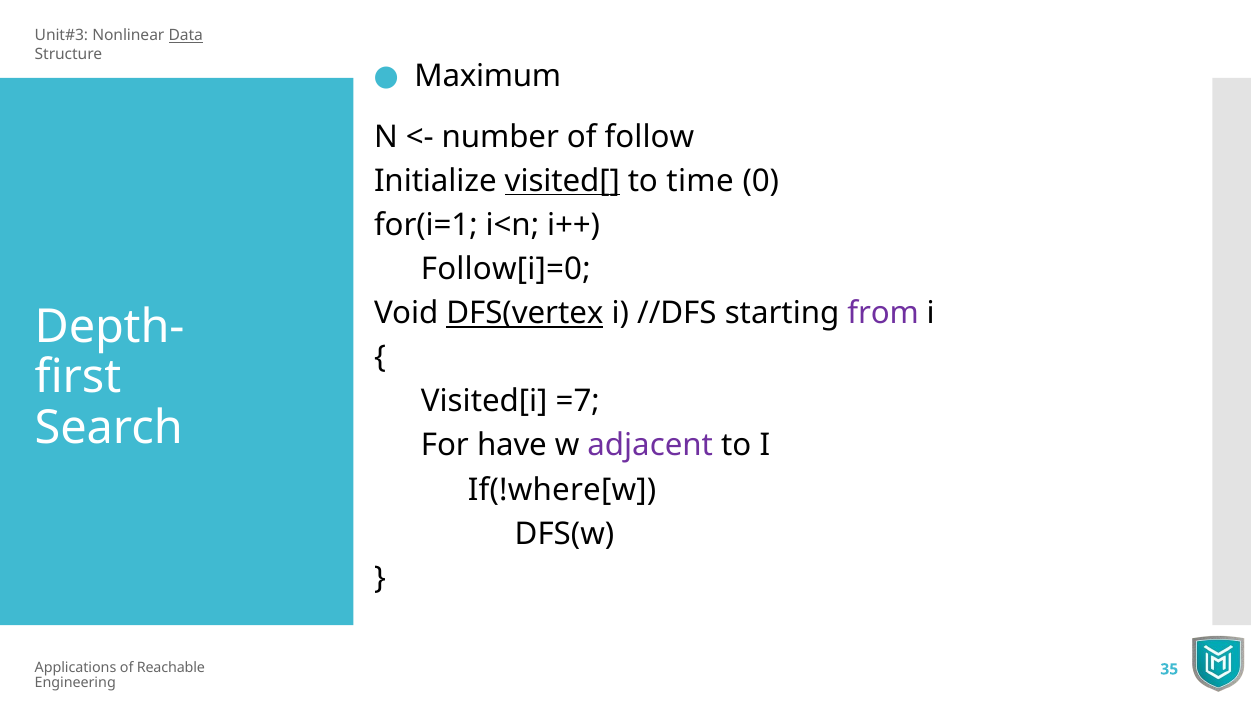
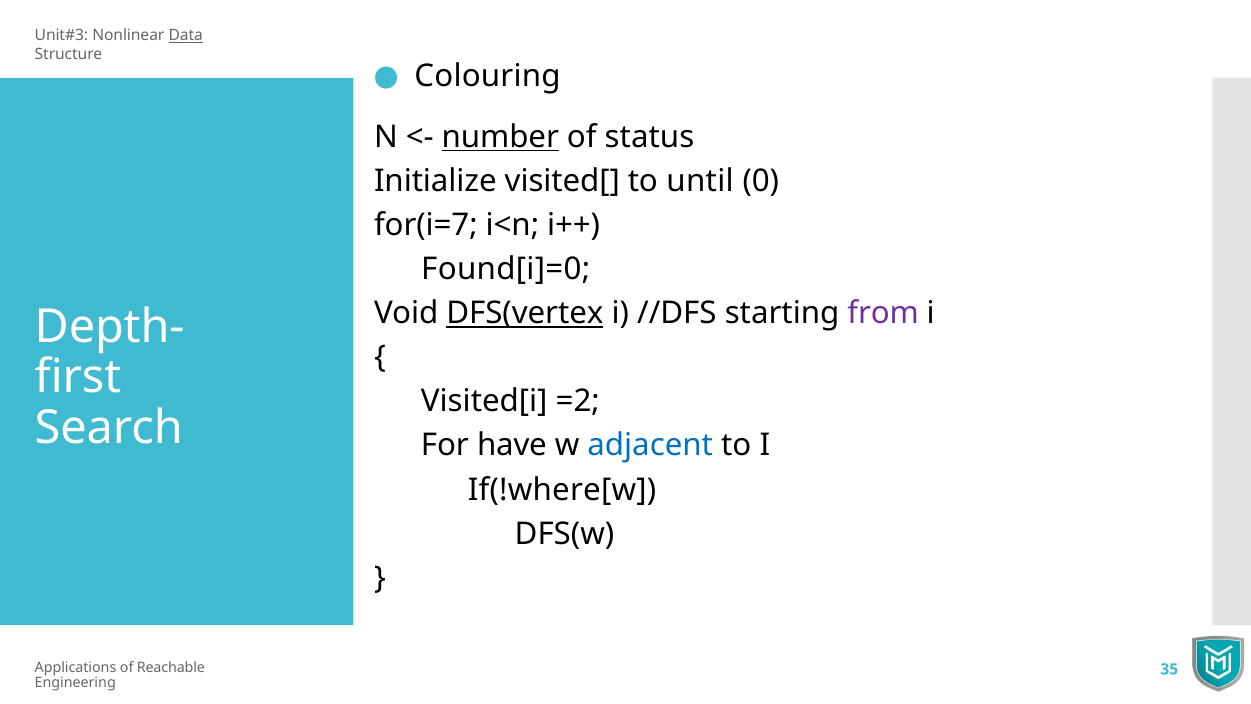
Maximum: Maximum -> Colouring (488, 76)
number underline: none -> present (500, 137)
follow: follow -> status (649, 137)
visited[ underline: present -> none (562, 181)
time: time -> until (700, 181)
for(i=1: for(i=1 -> for(i=7 (426, 225)
Follow[i]=0: Follow[i]=0 -> Found[i]=0 (506, 269)
=7: =7 -> =2 (578, 401)
adjacent colour: purple -> blue (650, 445)
